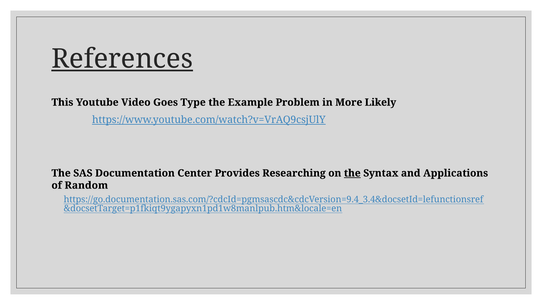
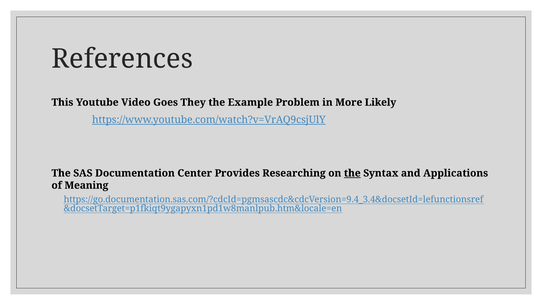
References underline: present -> none (122, 59)
Type: Type -> They (193, 102)
Random: Random -> Meaning (86, 185)
